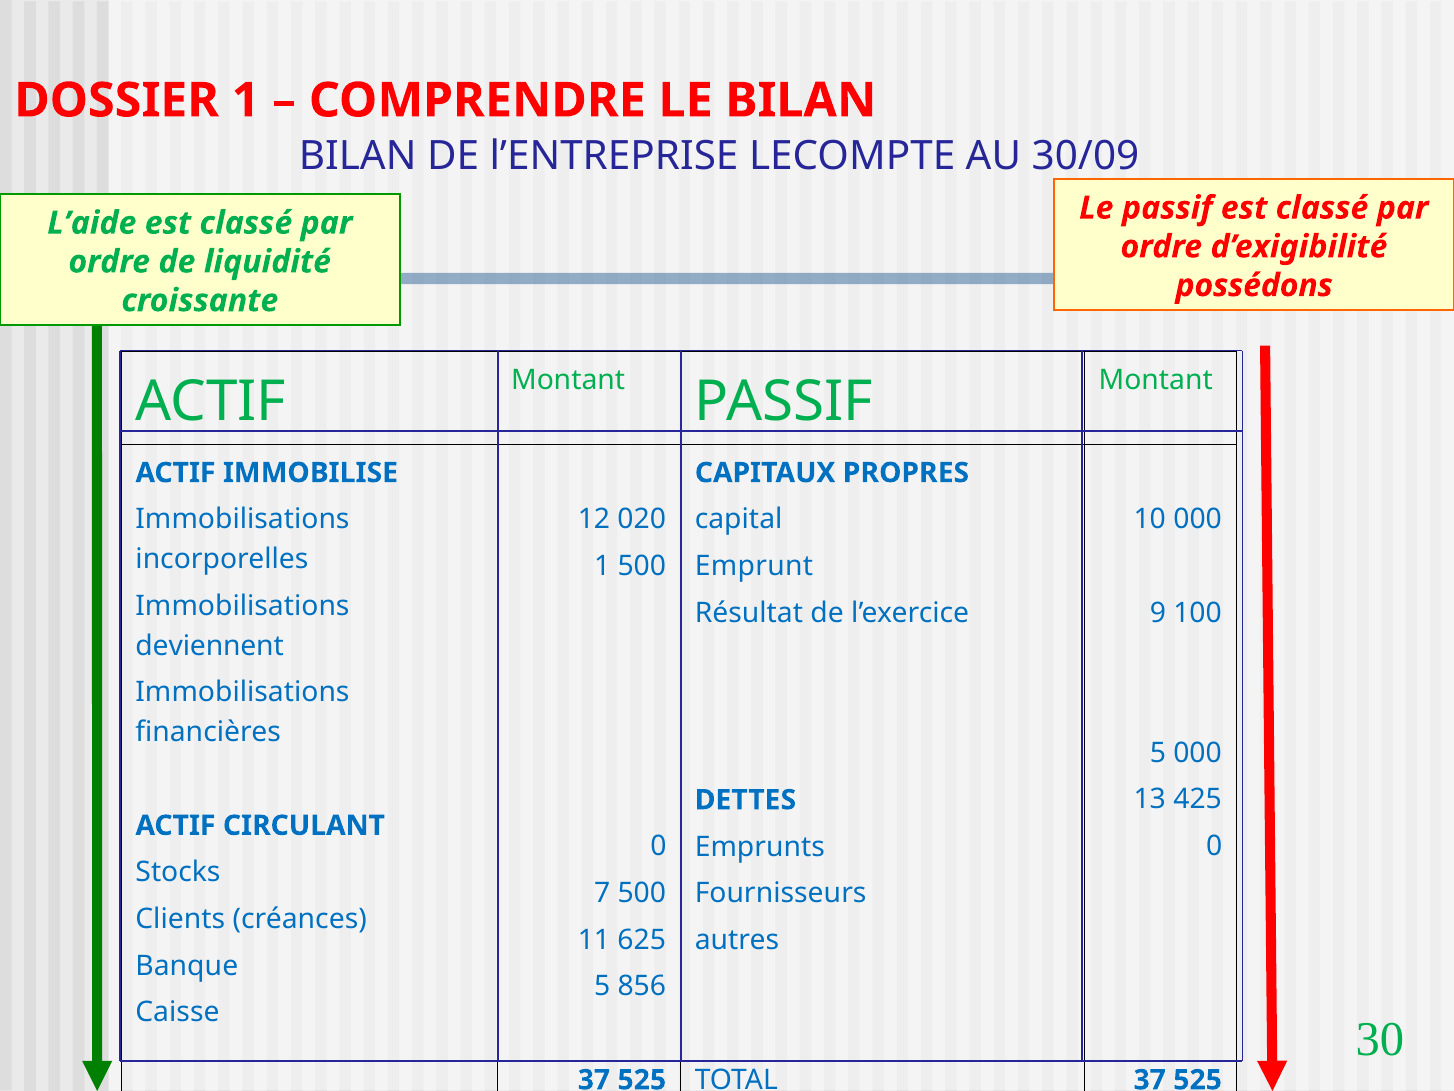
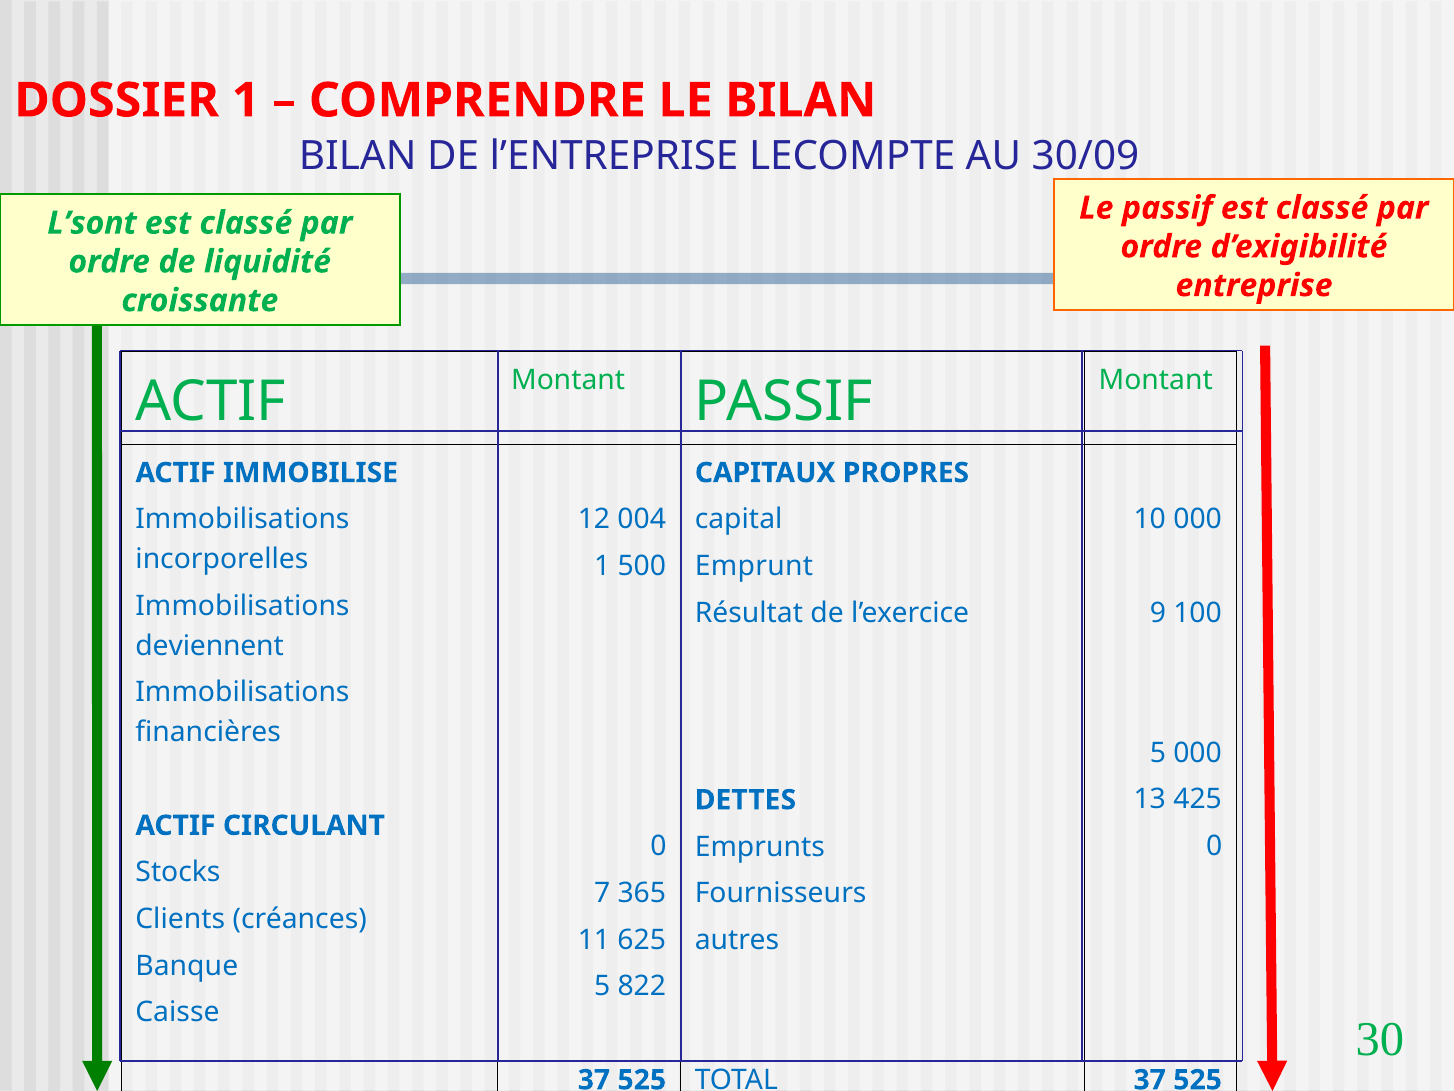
L’aide: L’aide -> L’sont (92, 223)
possédons: possédons -> entreprise (1254, 285)
020: 020 -> 004 (642, 519)
7 500: 500 -> 365 (642, 893)
856: 856 -> 822 (642, 986)
